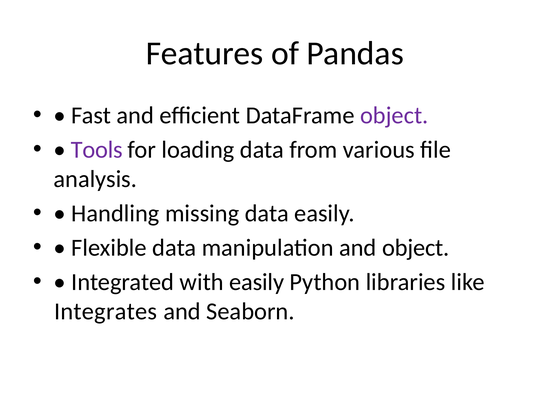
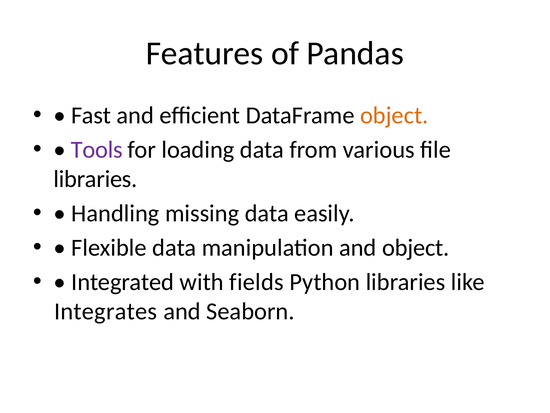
object colour: purple -> orange (394, 115)
analysis: analysis -> libraries (95, 179)
with easily: easily -> fields (256, 282)
